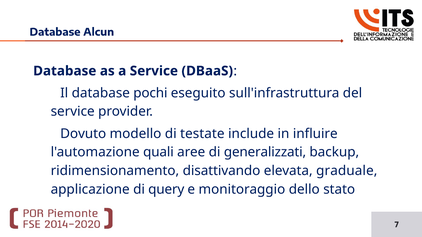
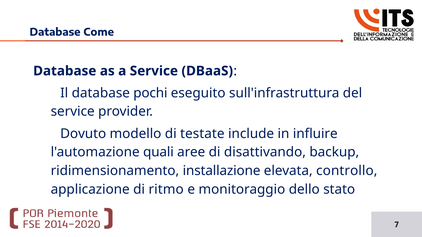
Alcun: Alcun -> Come (99, 32)
generalizzati: generalizzati -> disattivando (265, 152)
disattivando: disattivando -> installazione (222, 171)
graduale: graduale -> controllo (347, 171)
query: query -> ritmo (166, 190)
